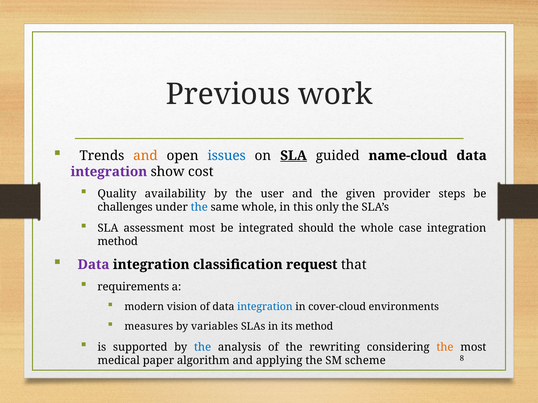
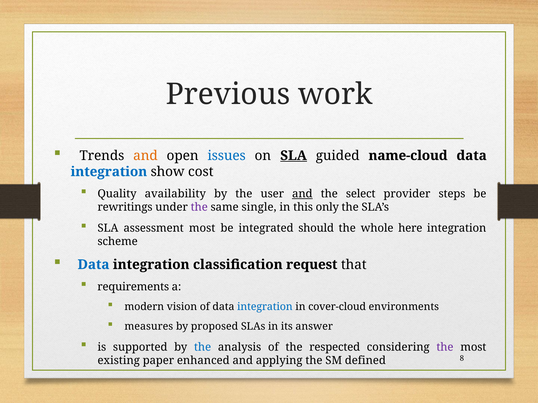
integration colour: purple -> blue (109, 172)
and underline: none -> present (302, 194)
given: given -> select (361, 194)
challenges: challenges -> rewritings (125, 207)
the colour: blue -> purple (199, 207)
same whole: whole -> single (259, 207)
case: case -> here (410, 228)
method: method -> scheme (118, 242)
Data colour: purple -> blue (94, 265)
variables: variables -> proposed (215, 327)
its method: method -> answer (314, 327)
rewriting: rewriting -> respected (335, 347)
the colour: orange -> purple (445, 347)
medical: medical -> existing (119, 361)
algorithm: algorithm -> enhanced (203, 361)
scheme: scheme -> defined (365, 361)
